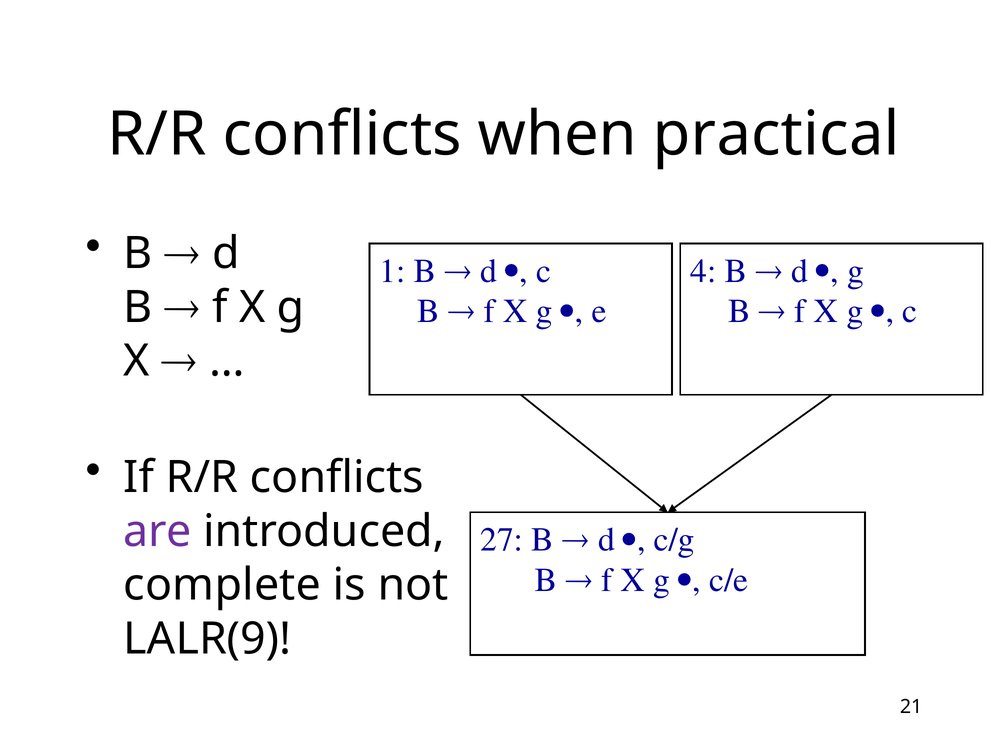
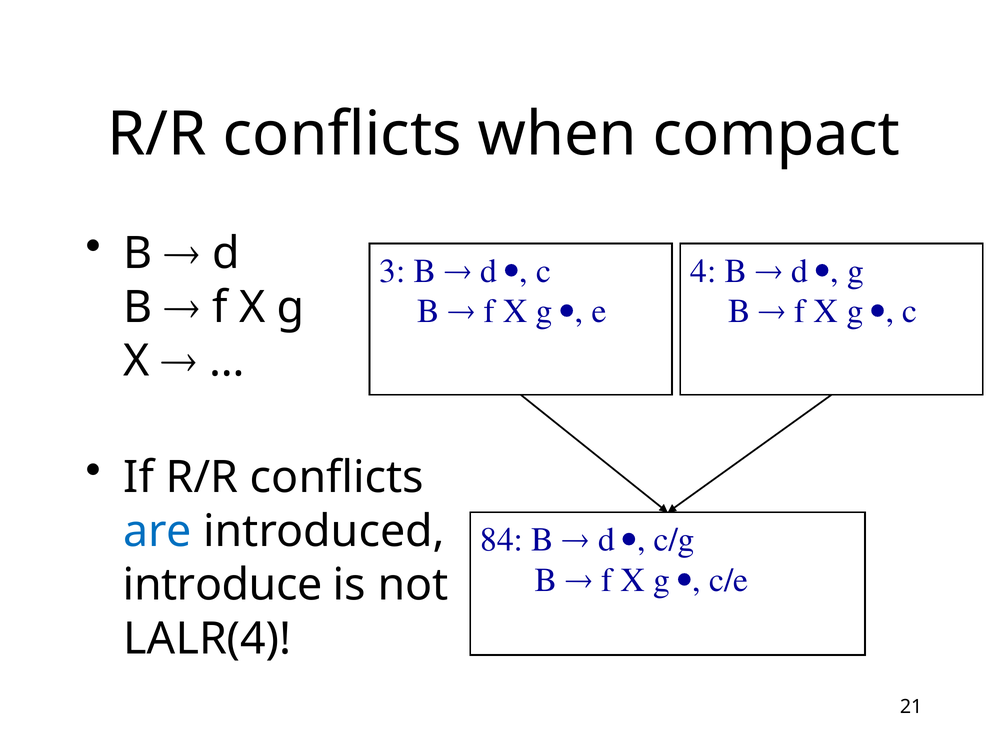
practical: practical -> compact (776, 134)
1: 1 -> 3 (393, 271)
are colour: purple -> blue (158, 531)
27: 27 -> 84 (502, 540)
complete: complete -> introduce (223, 585)
LALR(9: LALR(9 -> LALR(4 (207, 639)
